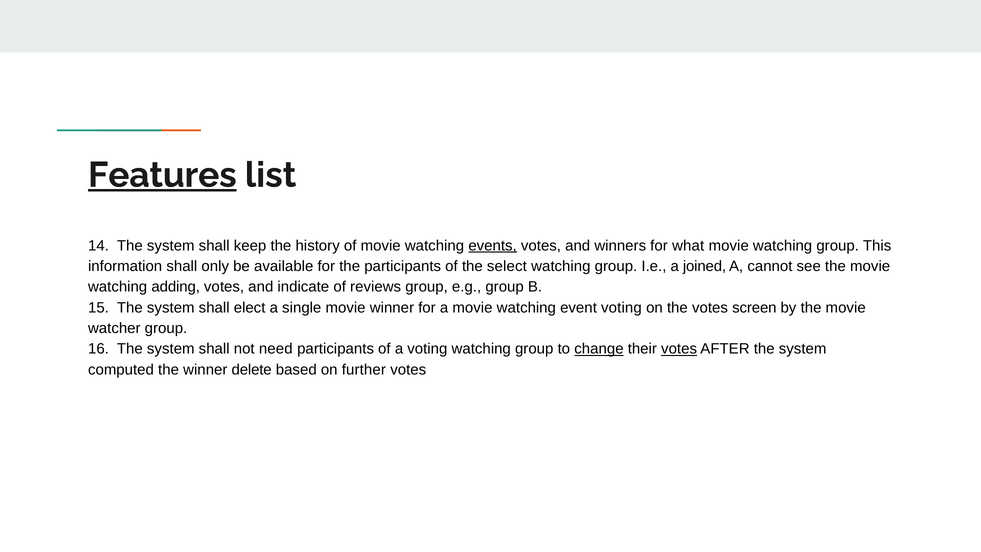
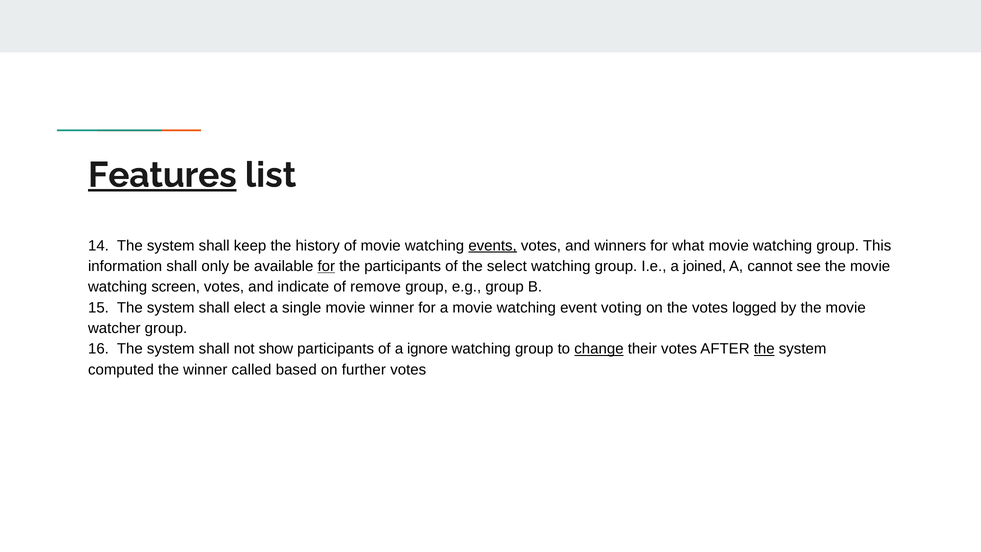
for underline: none -> present (326, 266)
adding: adding -> screen (176, 287)
reviews: reviews -> remove (376, 287)
screen: screen -> logged (754, 308)
need: need -> show (276, 349)
a voting: voting -> ignore (427, 349)
votes underline: present -> none (679, 349)
the underline: none -> present (764, 349)
delete: delete -> called (251, 370)
